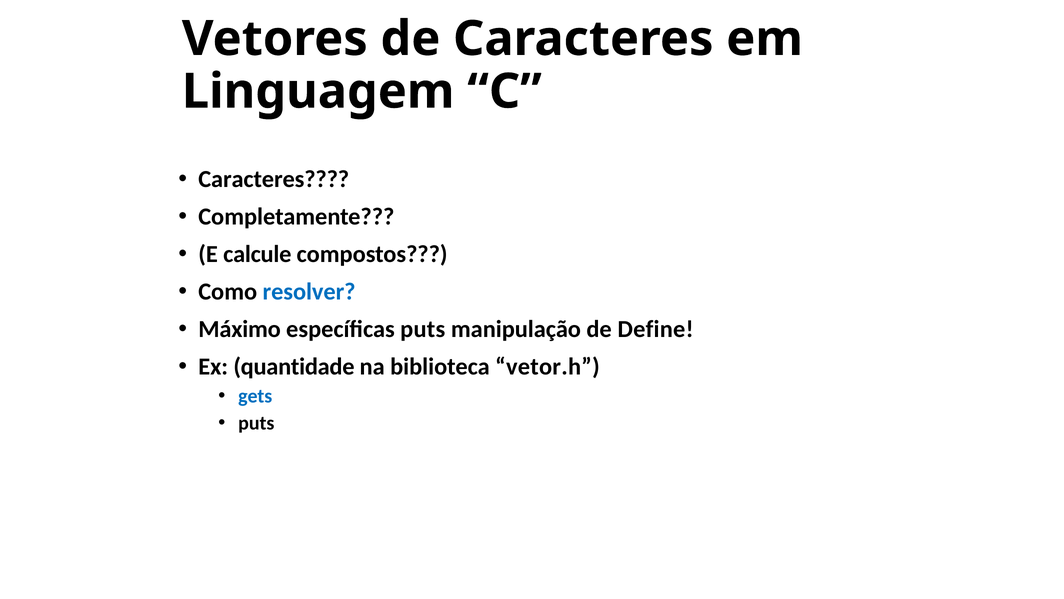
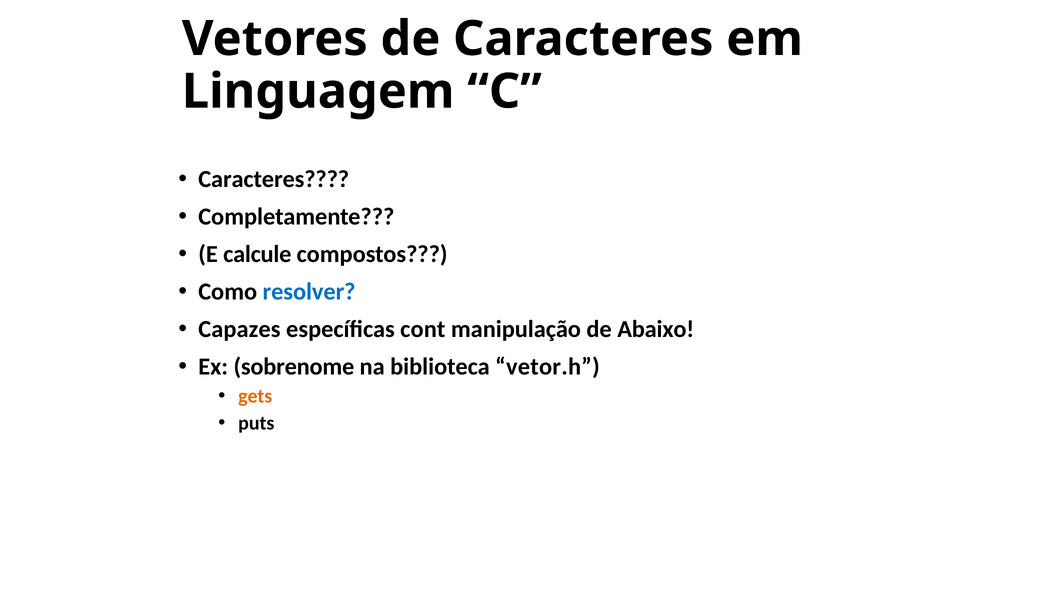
Máximo: Máximo -> Capazes (239, 329)
específicas puts: puts -> cont (423, 329)
Define: Define -> Abaixo (656, 329)
quantidade: quantidade -> sobrenome (294, 366)
gets colour: blue -> orange (255, 396)
